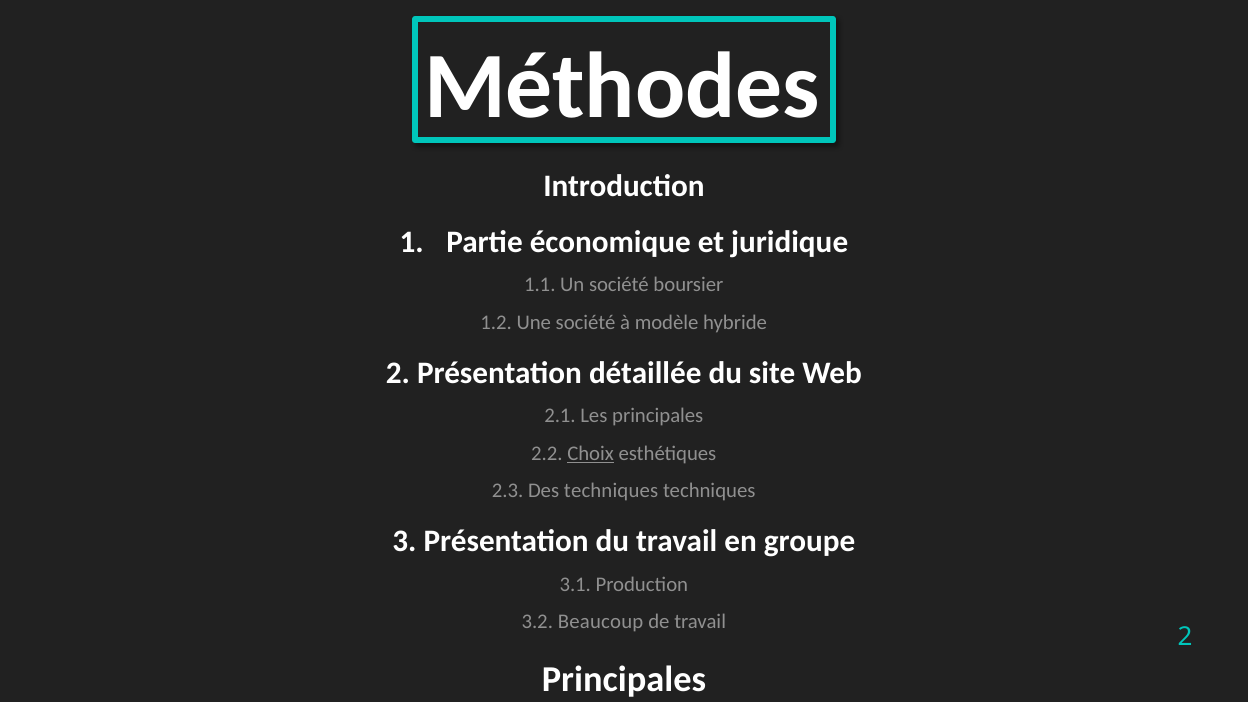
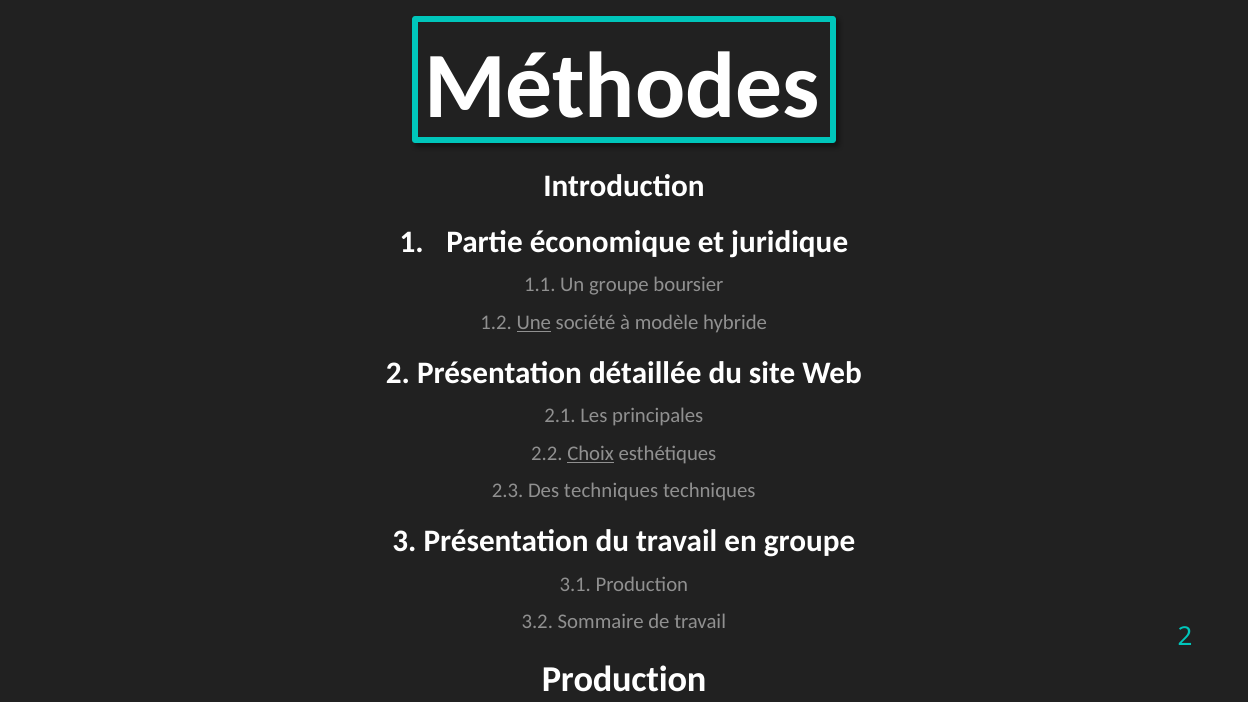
Un société: société -> groupe (619, 285)
Une underline: none -> present (534, 322)
Beaucoup: Beaucoup -> Sommaire (601, 622)
Principales: Principales -> Production (624, 679)
